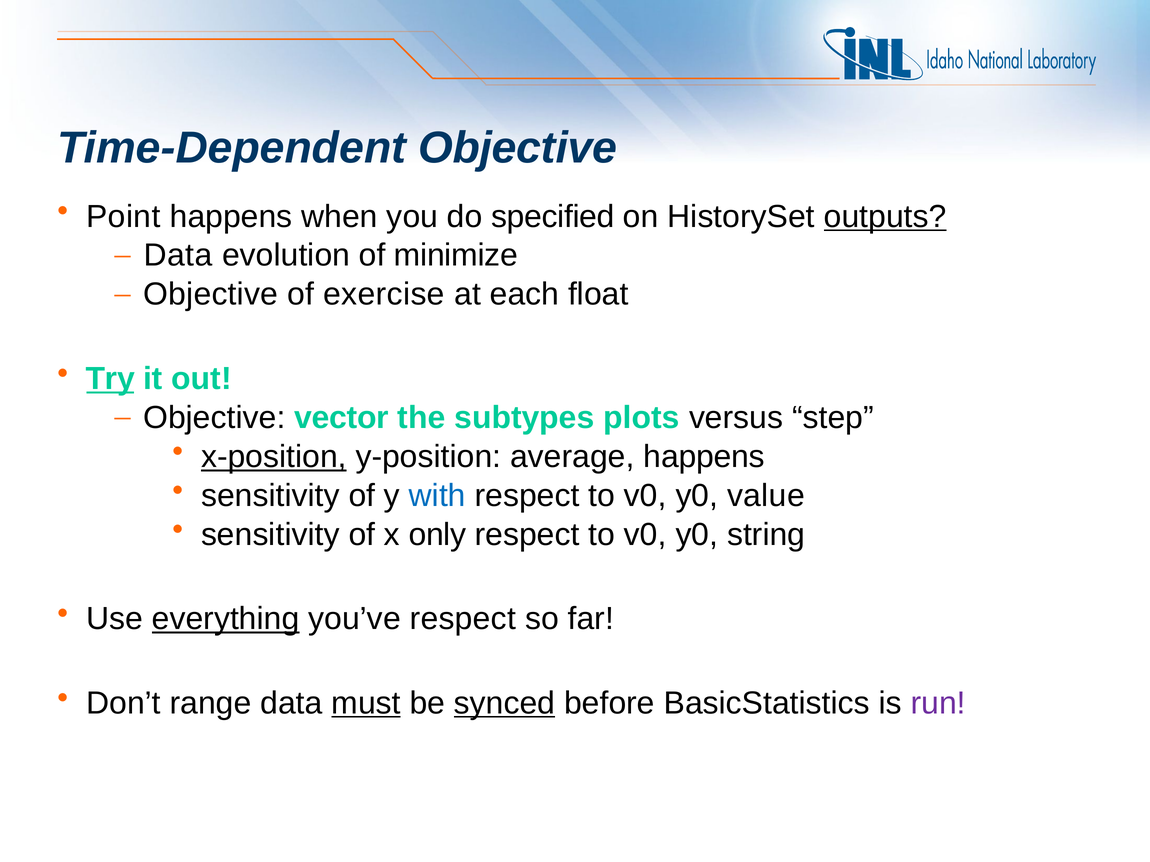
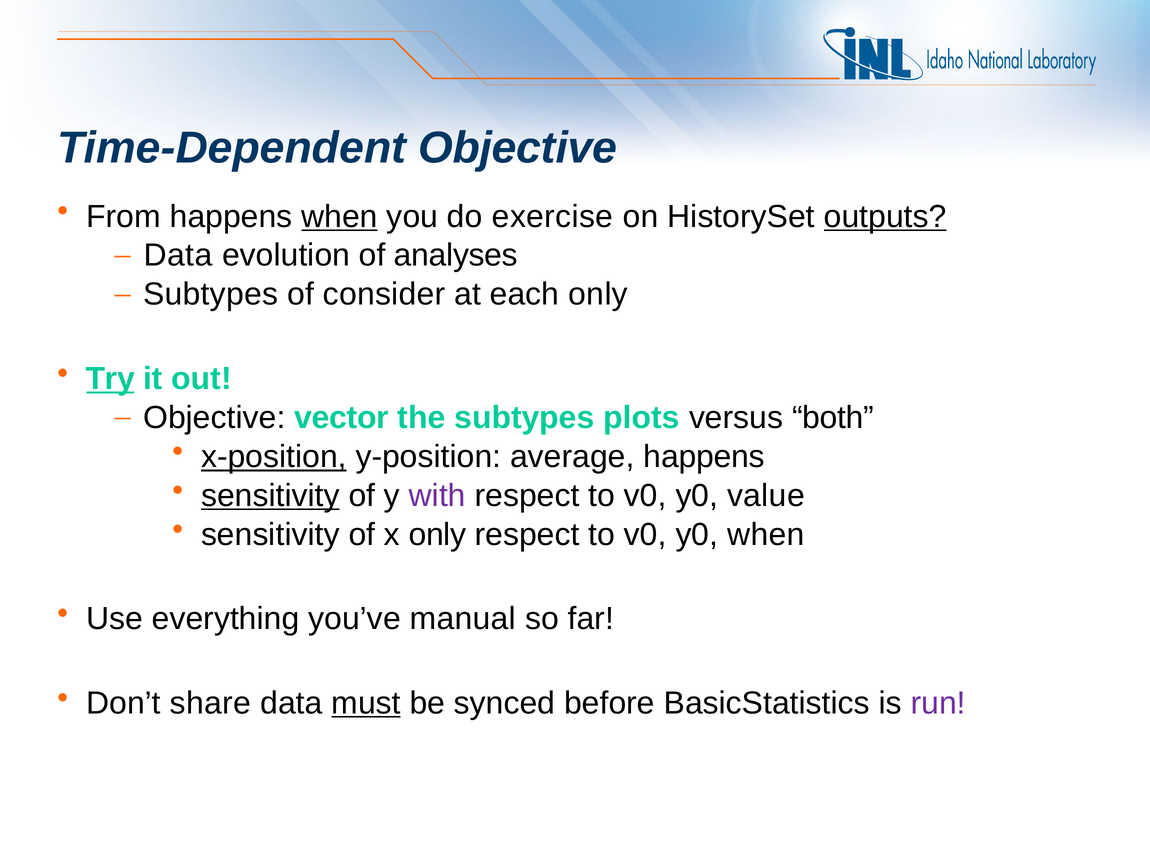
Point: Point -> From (124, 217)
when underline: none -> present (339, 217)
specified: specified -> exercise (553, 217)
minimize: minimize -> analyses (456, 256)
Objective: Objective -> Subtypes (211, 295)
exercise: exercise -> consider (384, 295)
each float: float -> only (598, 295)
step: step -> both (833, 418)
sensitivity underline: none -> present (270, 496)
with colour: blue -> purple (437, 496)
y0 string: string -> when (766, 535)
everything underline: present -> none (226, 619)
you’ve respect: respect -> manual (463, 619)
range: range -> share (210, 703)
synced underline: present -> none (505, 703)
